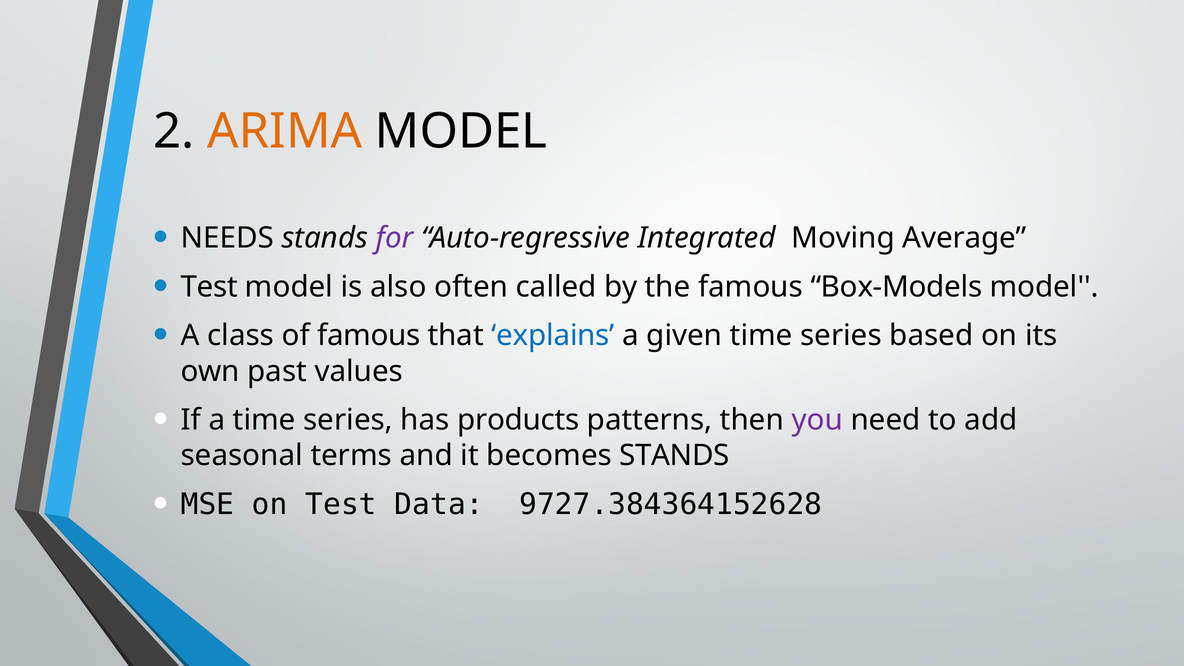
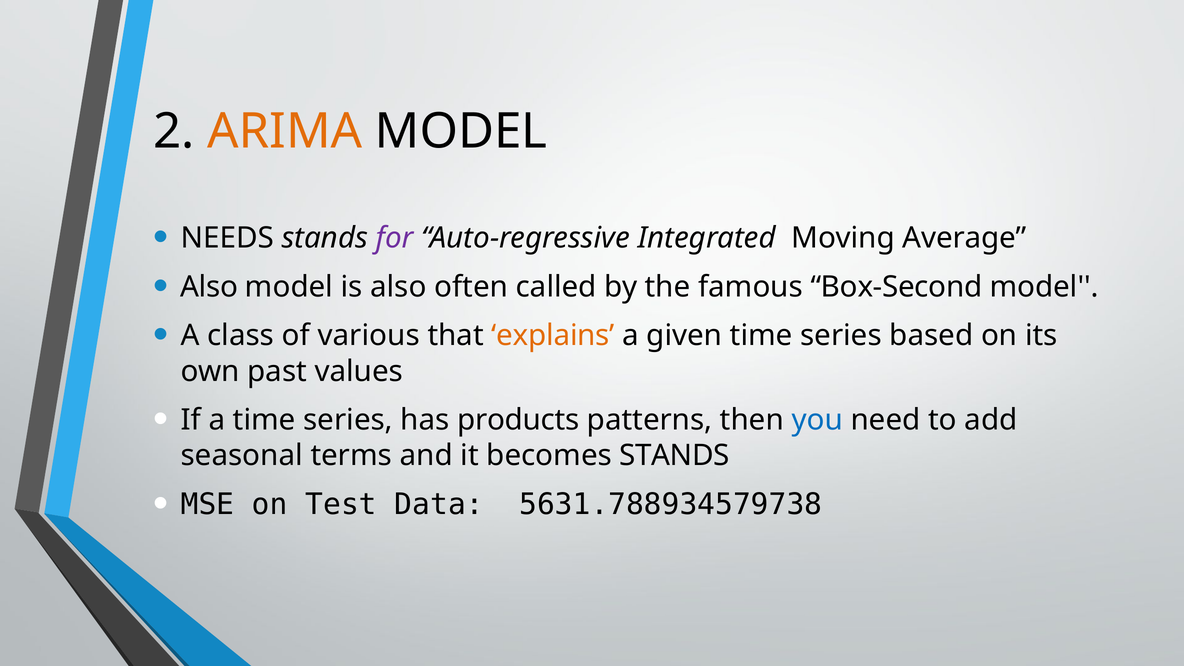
Test: Test -> Also (209, 287)
Box-Models: Box-Models -> Box-Second (896, 287)
of famous: famous -> various (369, 336)
explains colour: blue -> orange (553, 336)
you colour: purple -> blue (817, 420)
9727.384364152628: 9727.384364152628 -> 5631.788934579738 (671, 504)
